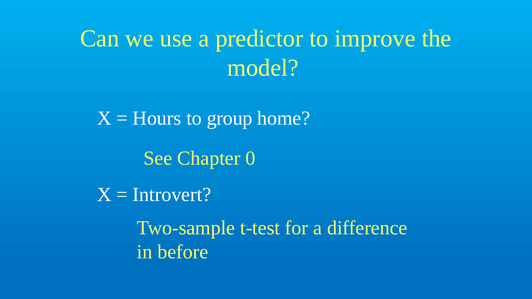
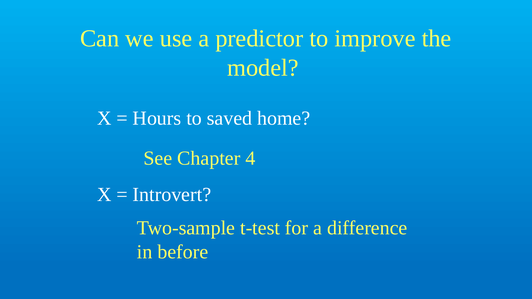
group: group -> saved (230, 118)
0: 0 -> 4 (250, 158)
